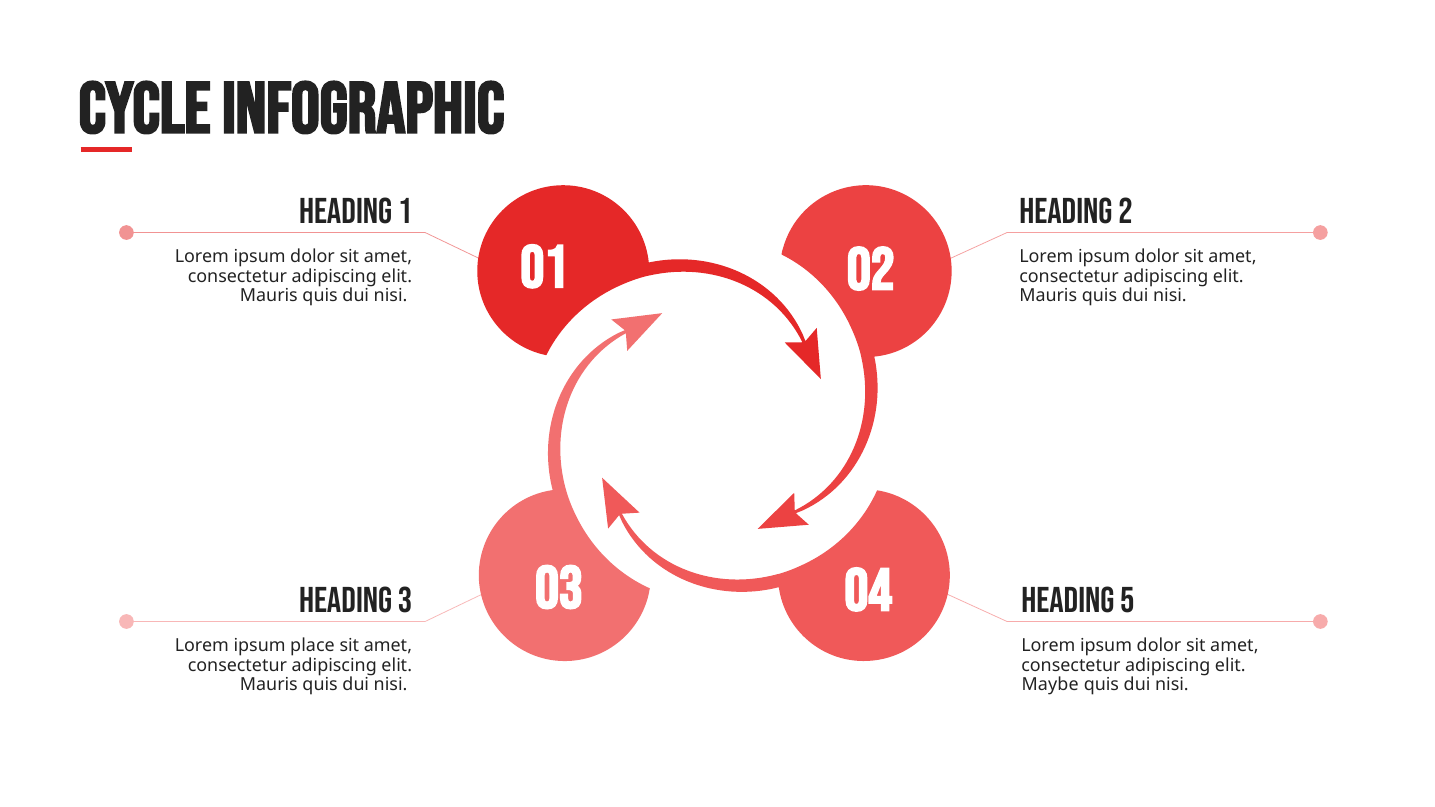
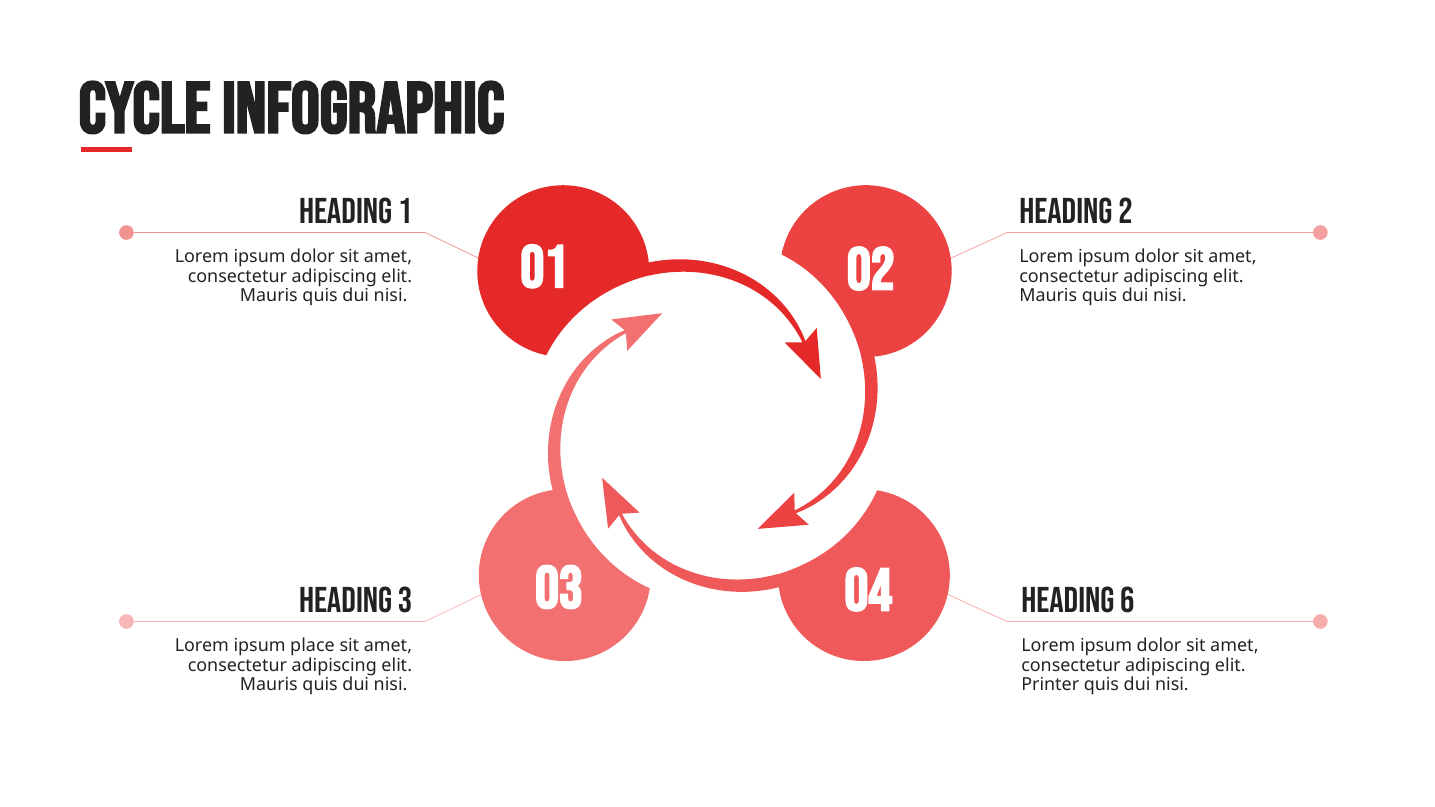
5: 5 -> 6 (1127, 601)
Maybe: Maybe -> Printer (1050, 685)
